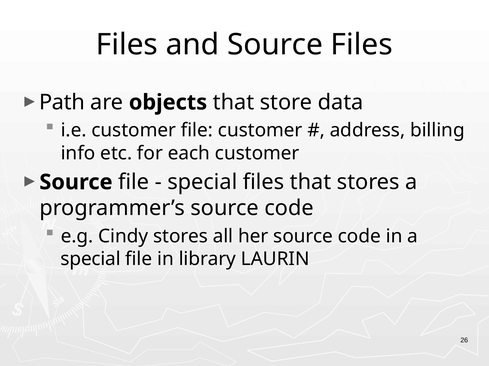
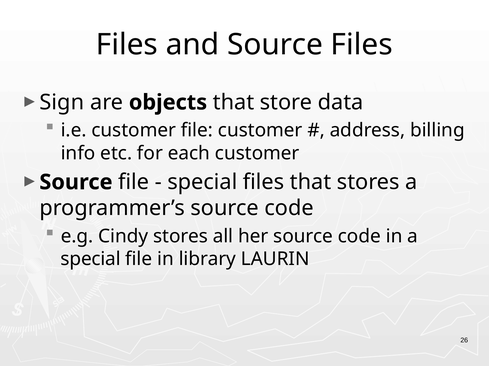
Path: Path -> Sign (62, 103)
